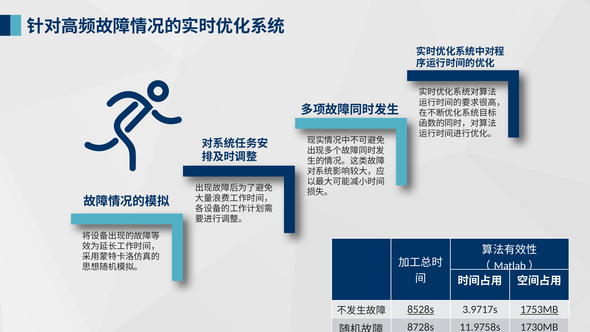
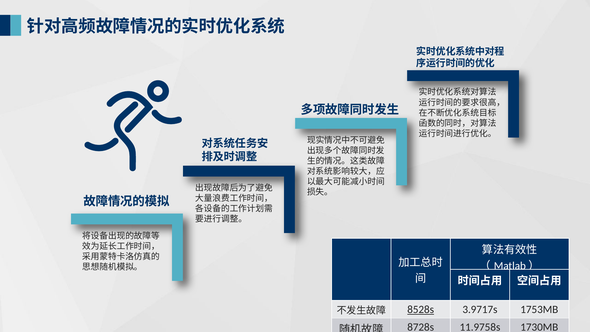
1753MB underline: present -> none (539, 309)
